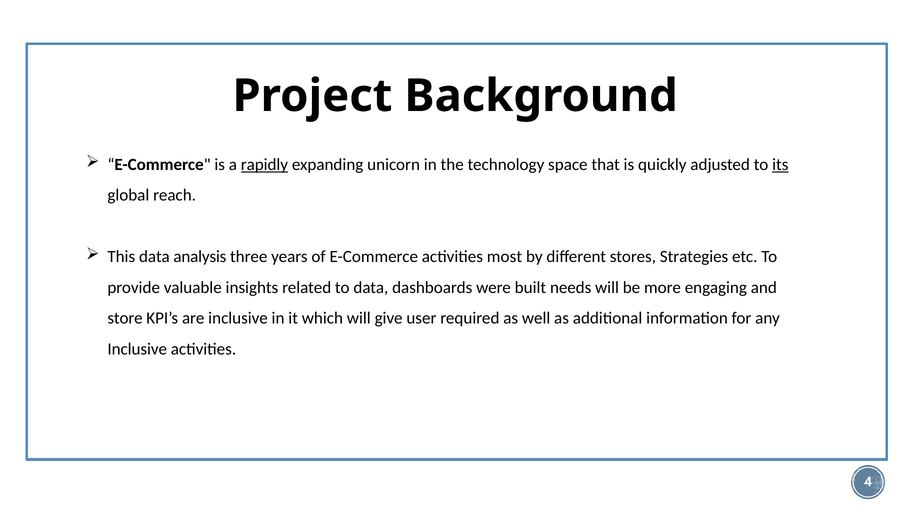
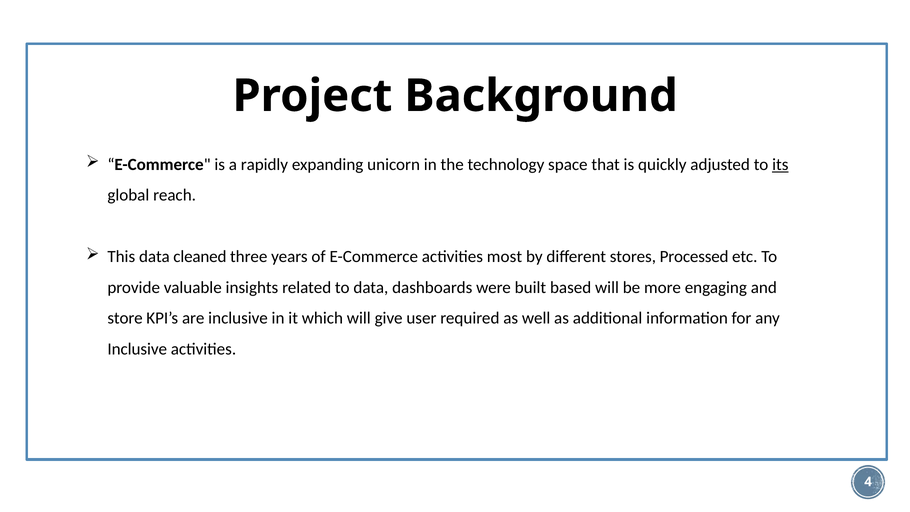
rapidly underline: present -> none (264, 165)
analysis: analysis -> cleaned (200, 257)
Strategies: Strategies -> Processed (694, 257)
needs: needs -> based (571, 287)
